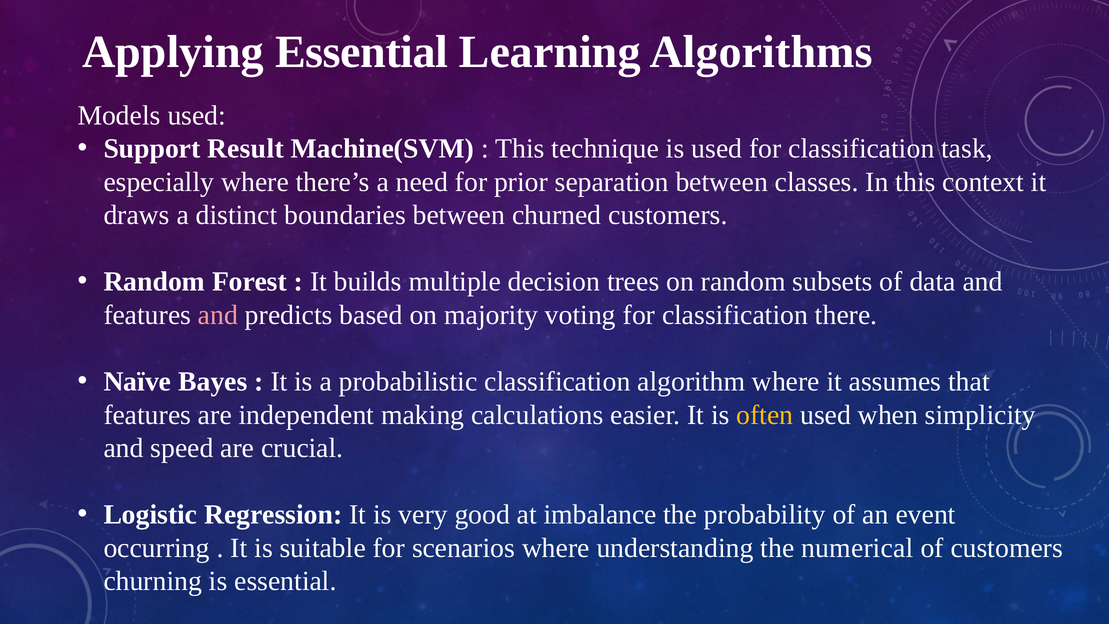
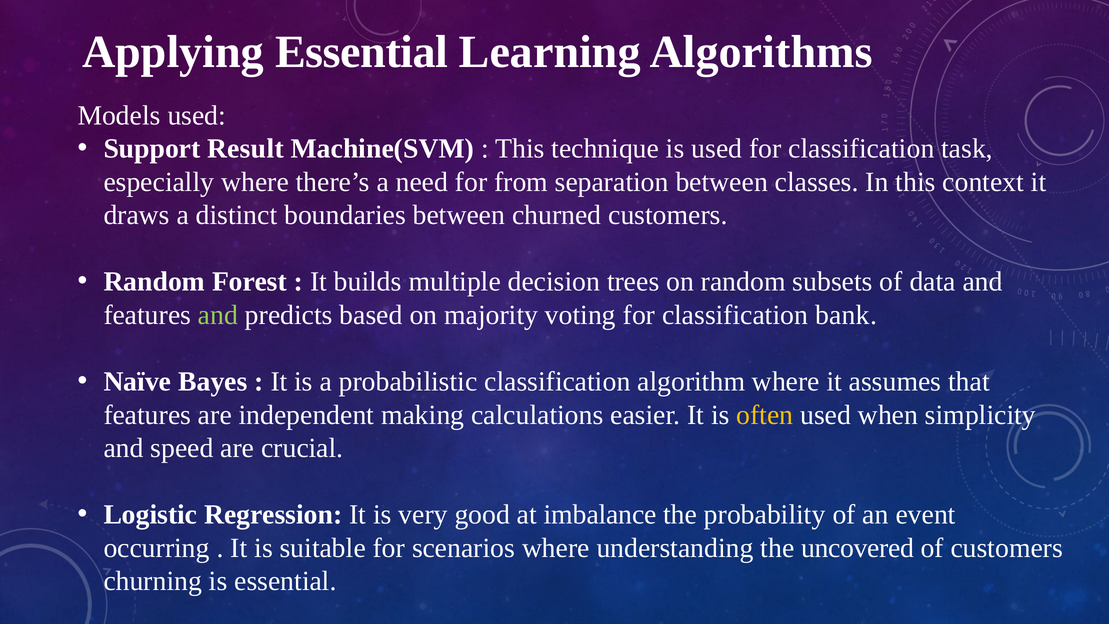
prior: prior -> from (521, 182)
and colour: pink -> light green (218, 315)
there: there -> bank (846, 315)
numerical: numerical -> uncovered (858, 548)
